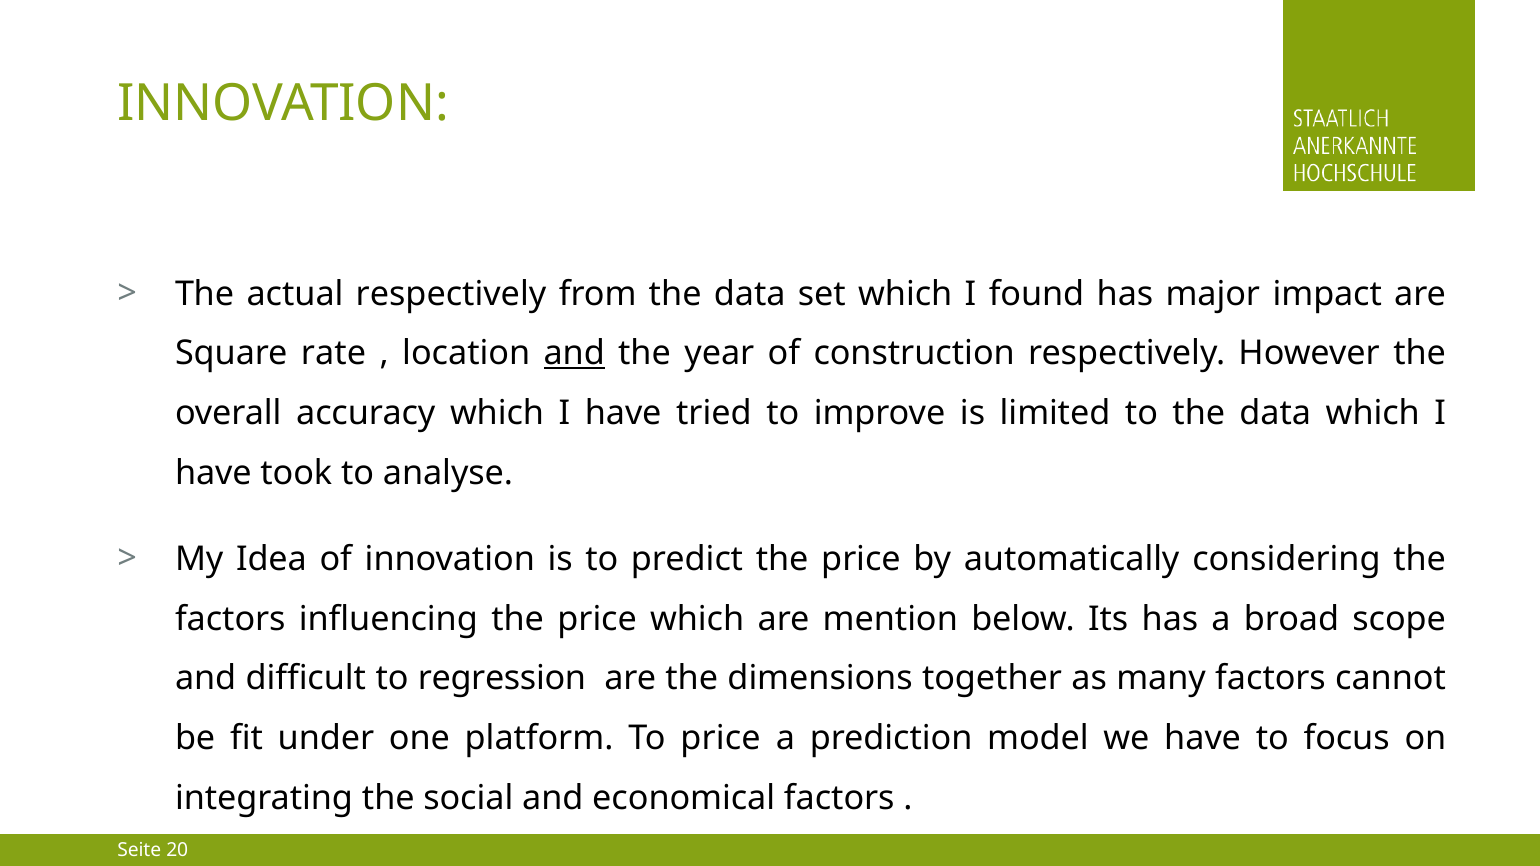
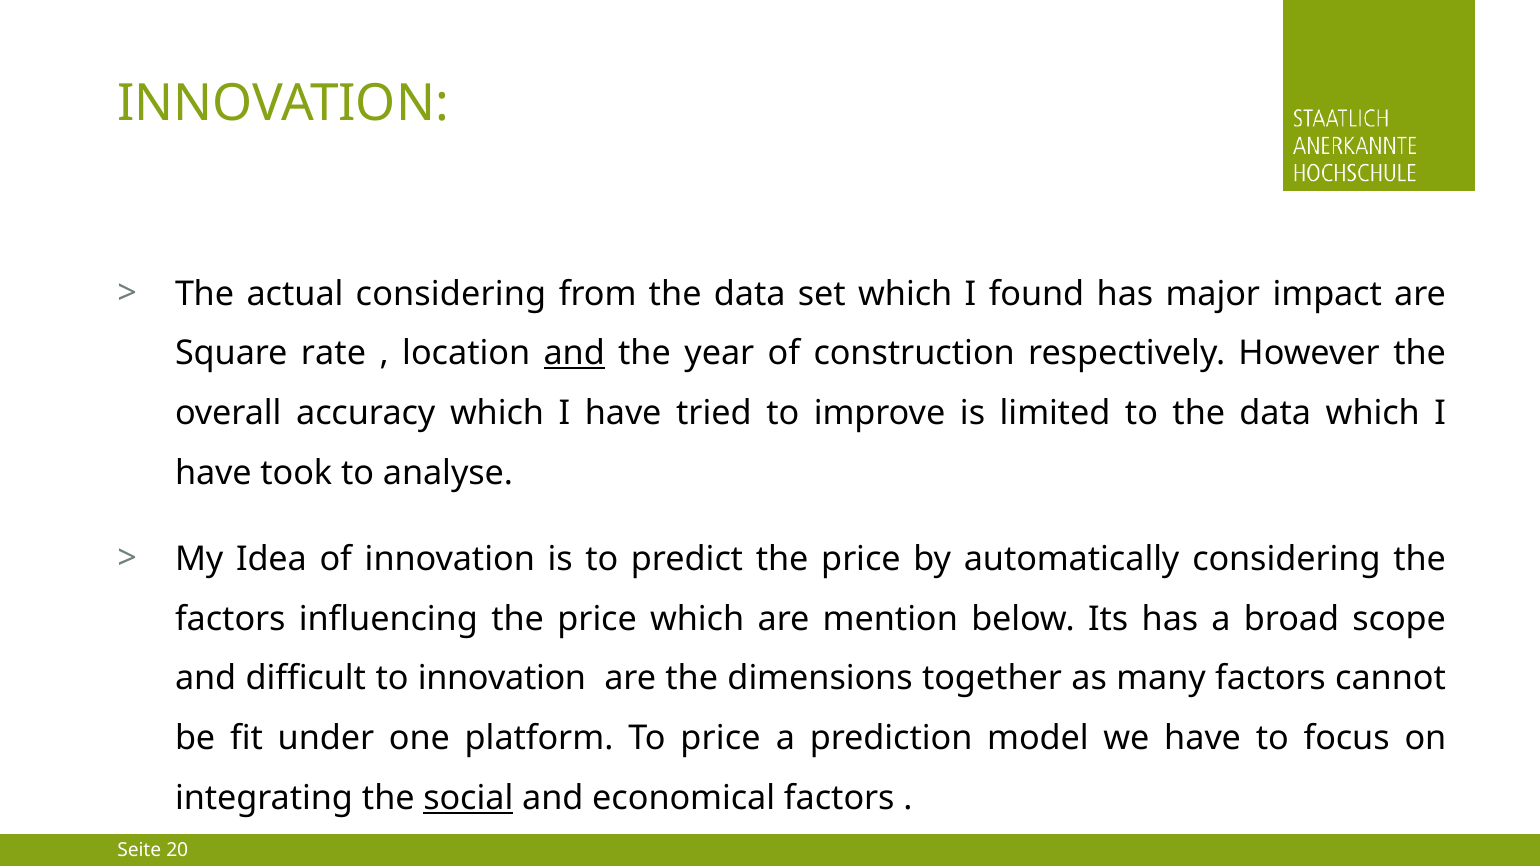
actual respectively: respectively -> considering (451, 294)
to regression: regression -> innovation (502, 679)
social underline: none -> present (468, 799)
